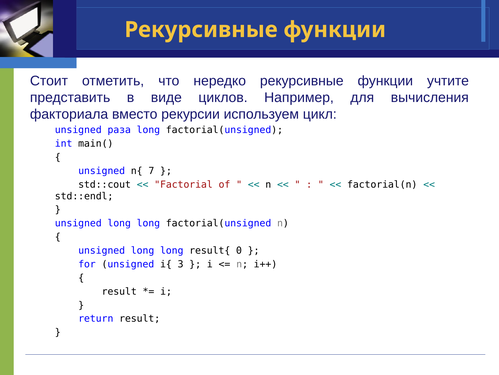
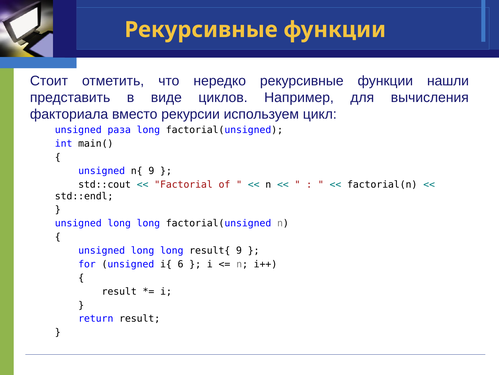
учтите: учтите -> нашли (448, 81)
n{ 7: 7 -> 9 (151, 171)
result{ 0: 0 -> 9 (239, 250)
3: 3 -> 6 (181, 264)
